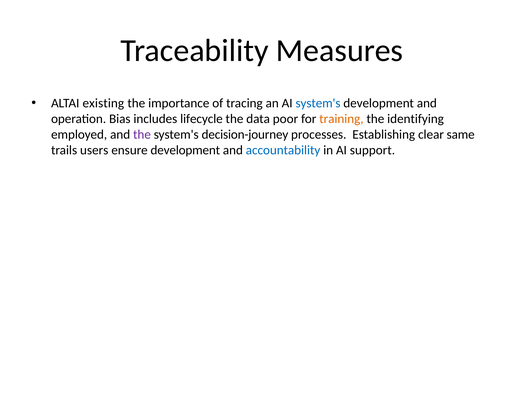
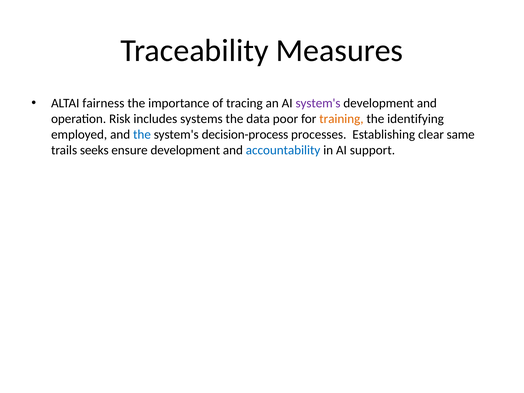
existing: existing -> fairness (103, 103)
system's colour: blue -> purple (318, 103)
Bias: Bias -> Risk (120, 119)
lifecycle: lifecycle -> systems (201, 119)
the colour: purple -> blue (142, 135)
decision-journey: decision-journey -> decision-process (245, 135)
users: users -> seeks (94, 150)
